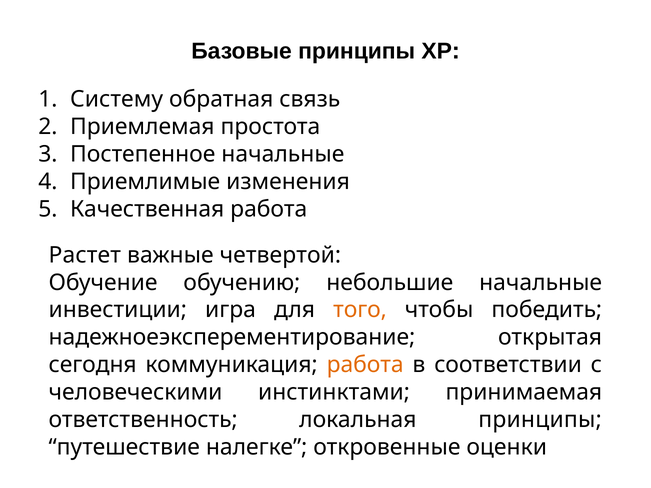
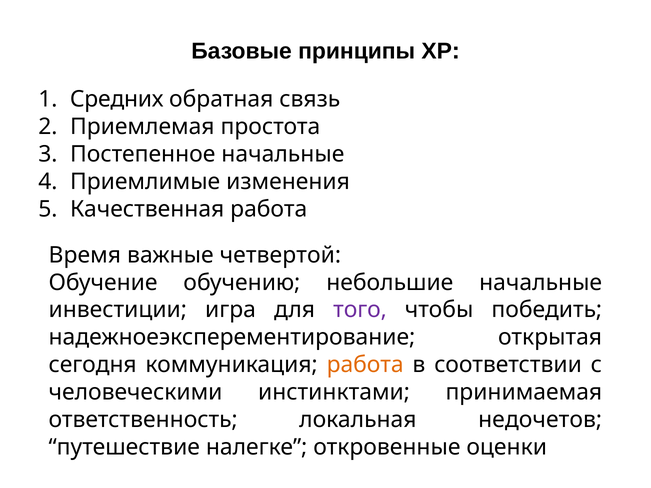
Систему: Систему -> Средних (117, 99)
Растет: Растет -> Время (85, 255)
того colour: orange -> purple (360, 310)
локальная принципы: принципы -> недочетов (540, 420)
